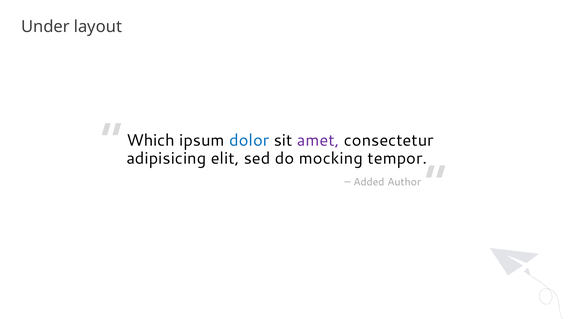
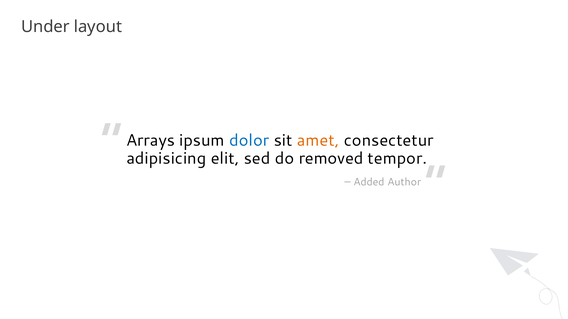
Which: Which -> Arrays (151, 141)
amet colour: purple -> orange (318, 141)
mocking: mocking -> removed (331, 159)
